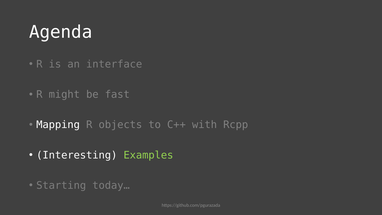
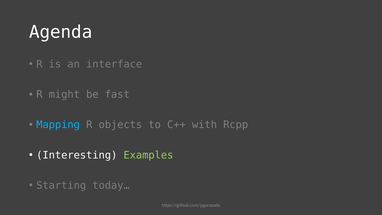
Mapping colour: white -> light blue (58, 125)
